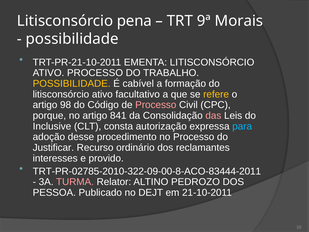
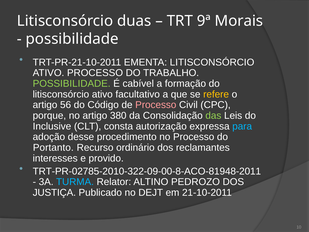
pena: pena -> duas (134, 21)
POSSIBILIDADE colour: yellow -> light green (72, 84)
98: 98 -> 56 (66, 105)
841: 841 -> 380 (118, 115)
das colour: pink -> light green (213, 115)
Justificar: Justificar -> Portanto (53, 147)
TRT-PR-02785-2010-322-09-00-8-ACO-83444-2011: TRT-PR-02785-2010-322-09-00-8-ACO-83444-2011 -> TRT-PR-02785-2010-322-09-00-8-ACO-81948-2011 (147, 171)
TURMA colour: pink -> light blue (75, 182)
PESSOA: PESSOA -> JUSTIÇA (54, 192)
